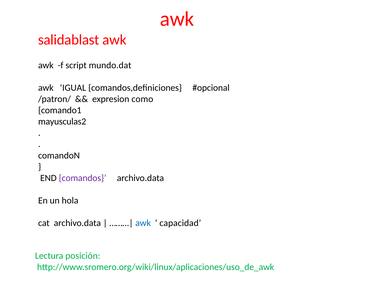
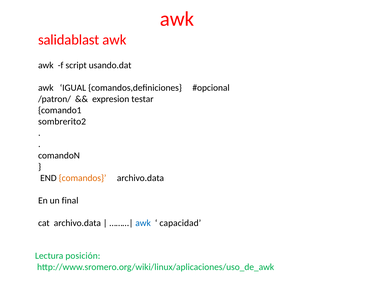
mundo.dat: mundo.dat -> usando.dat (110, 65)
como: como -> testar (142, 99)
mayusculas2: mayusculas2 -> sombrerito2 (62, 122)
comandos colour: purple -> orange (83, 178)
hola: hola -> final (70, 201)
